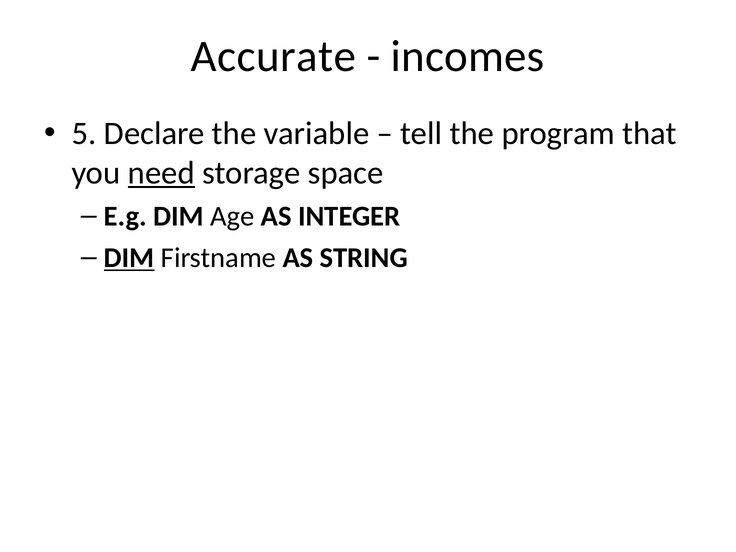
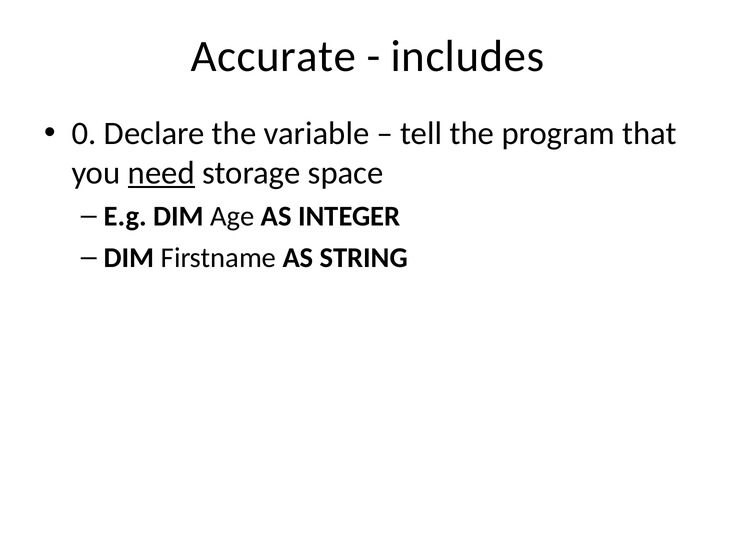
incomes: incomes -> includes (467, 56)
5: 5 -> 0 (84, 133)
DIM underline: present -> none (129, 258)
